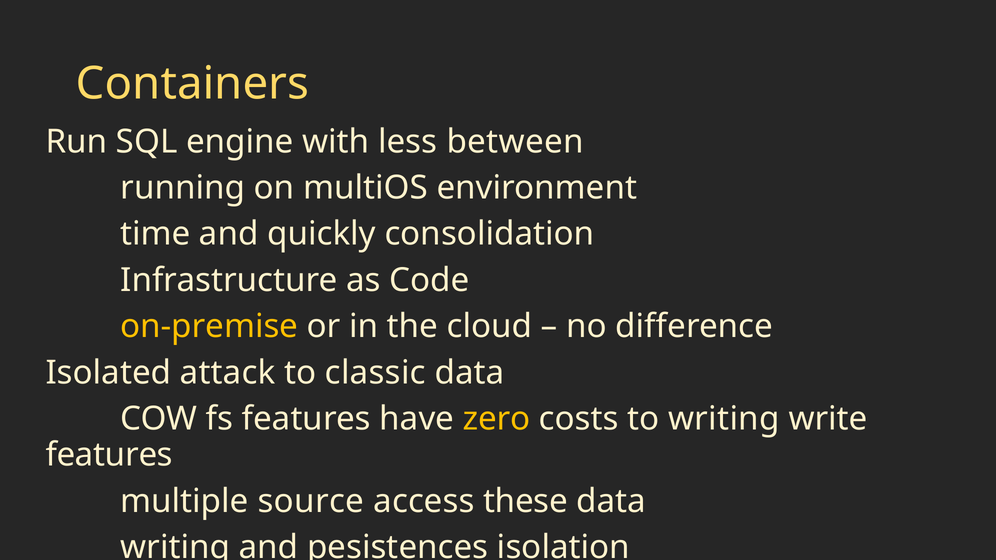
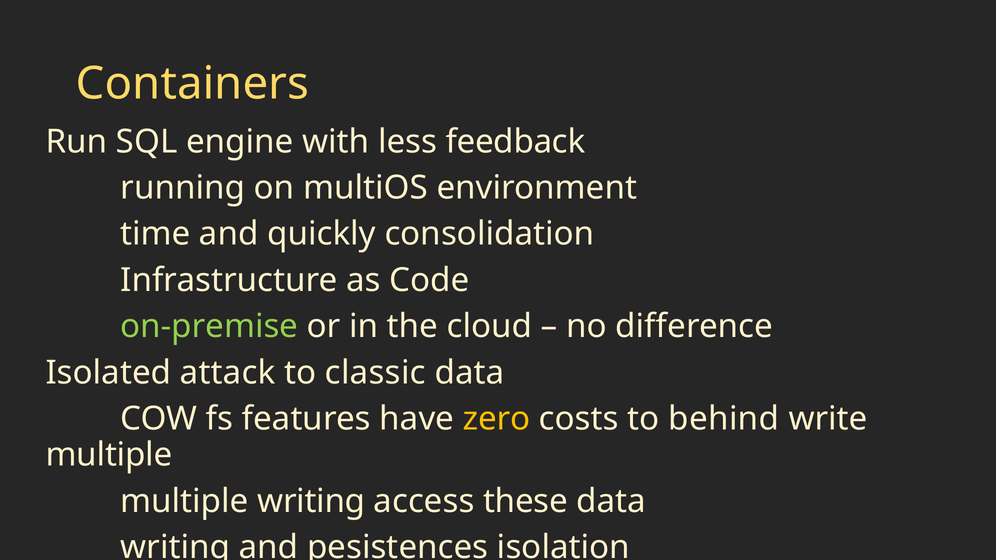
between: between -> feedback (515, 142)
on-premise colour: yellow -> light green (209, 327)
to writing: writing -> behind (724, 419)
features: features -> multiple (109, 455)
multiple source: source -> writing (311, 501)
